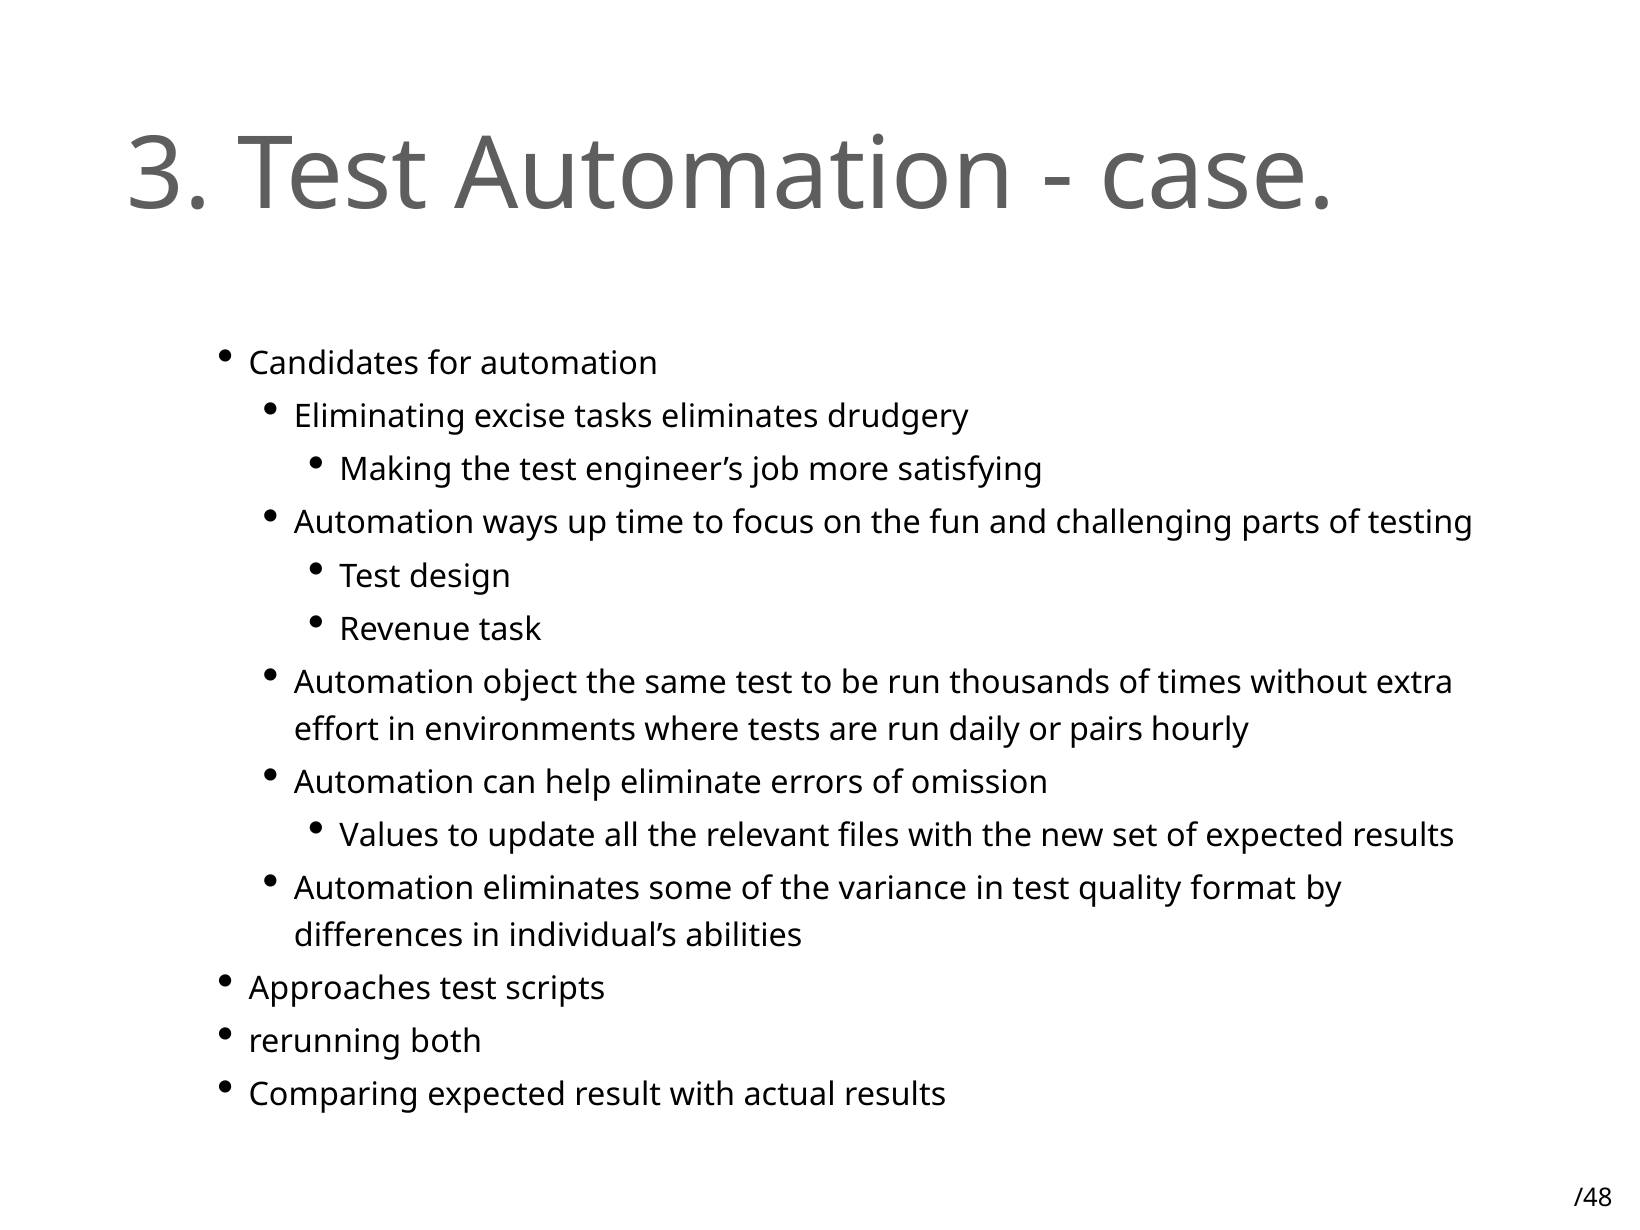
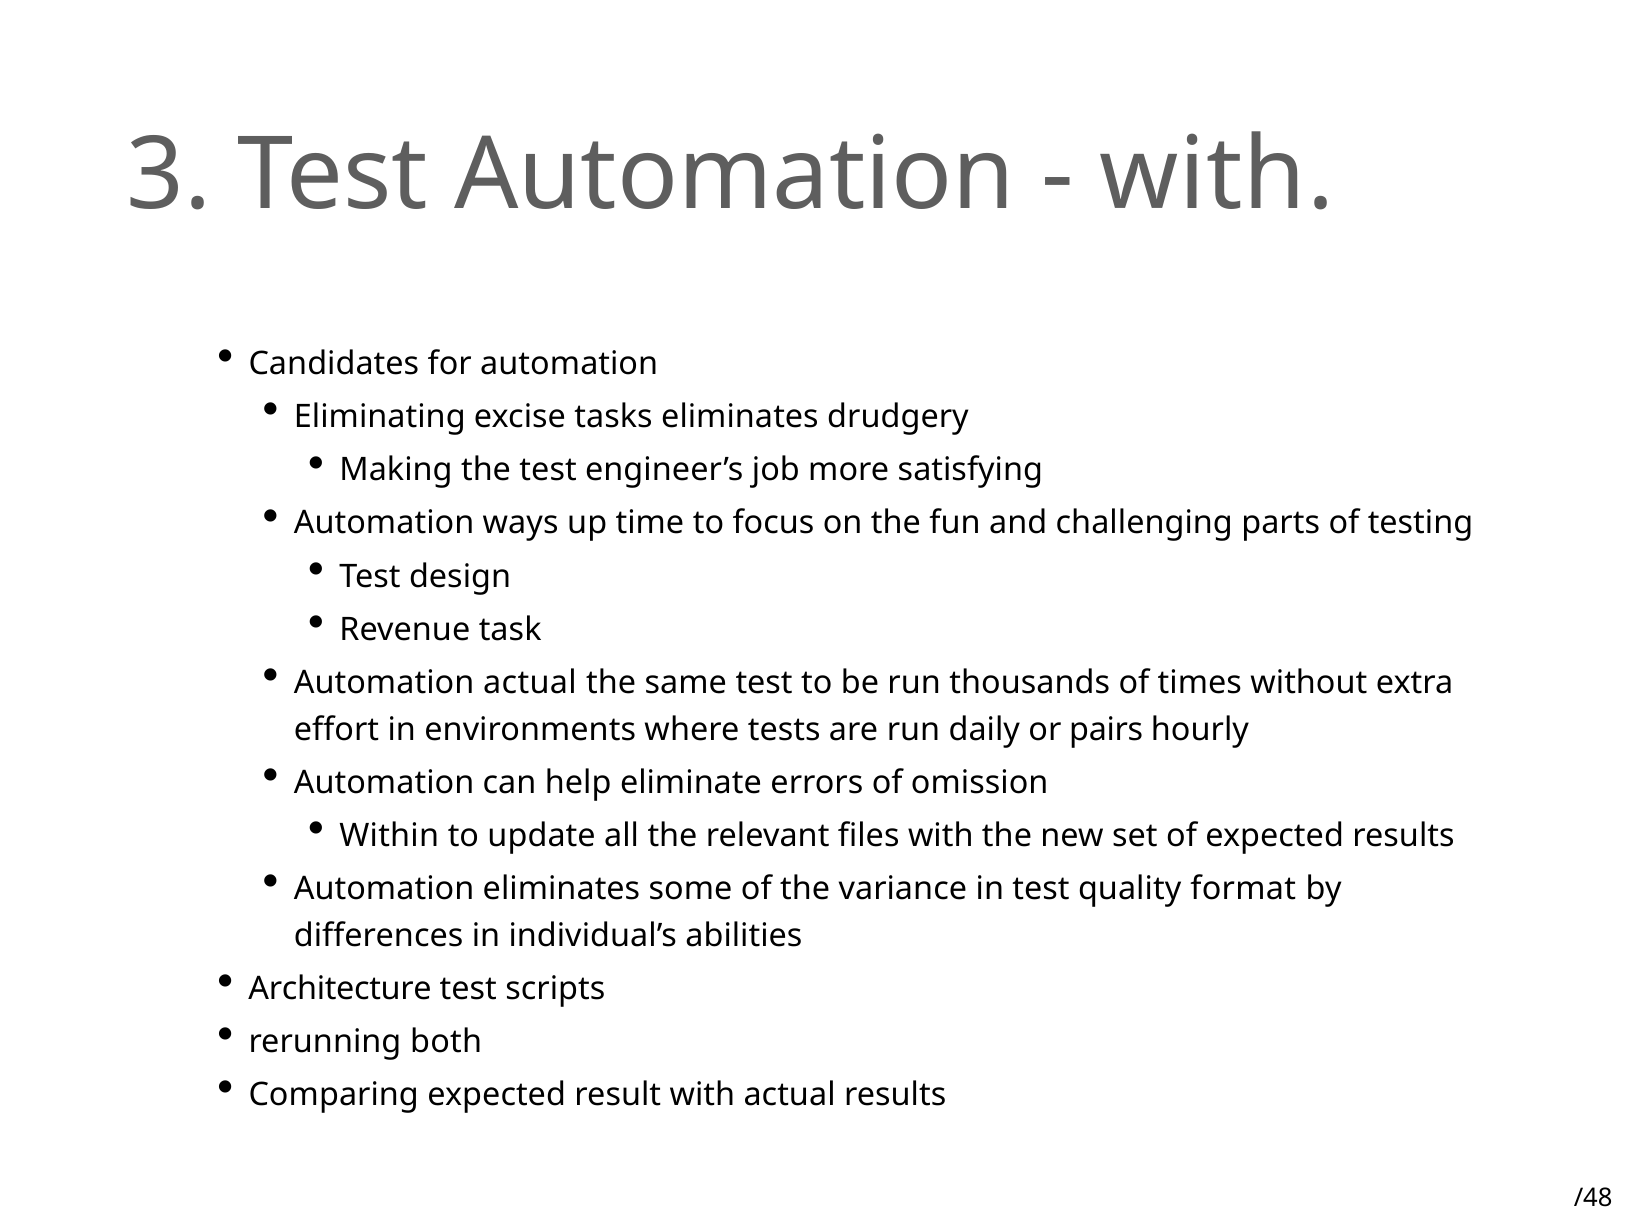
case: case -> with (1217, 175)
Automation object: object -> actual (530, 683)
Values: Values -> Within (389, 836)
Approaches: Approaches -> Architecture (340, 989)
